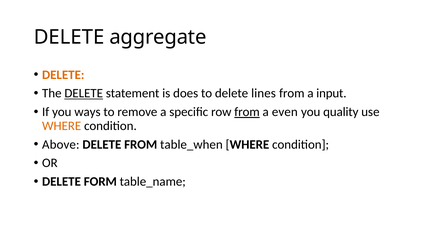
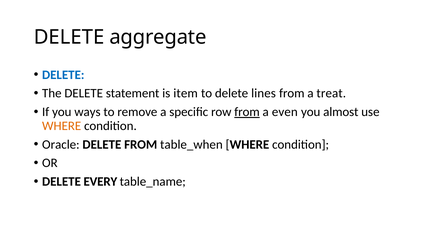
DELETE colour: orange -> blue (63, 75)
DELETE underline: present -> none (84, 93)
does: does -> item (186, 93)
input: input -> treat (331, 93)
quality: quality -> almost (341, 112)
Above: Above -> Oracle (61, 145)
FORM: FORM -> EVERY (100, 182)
